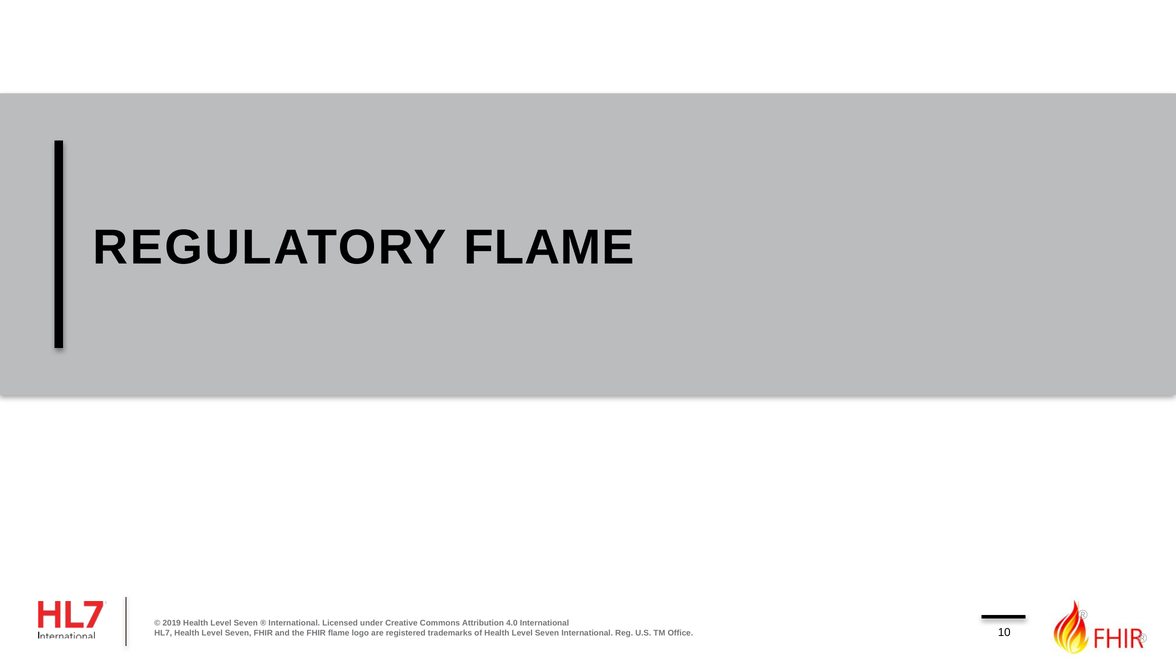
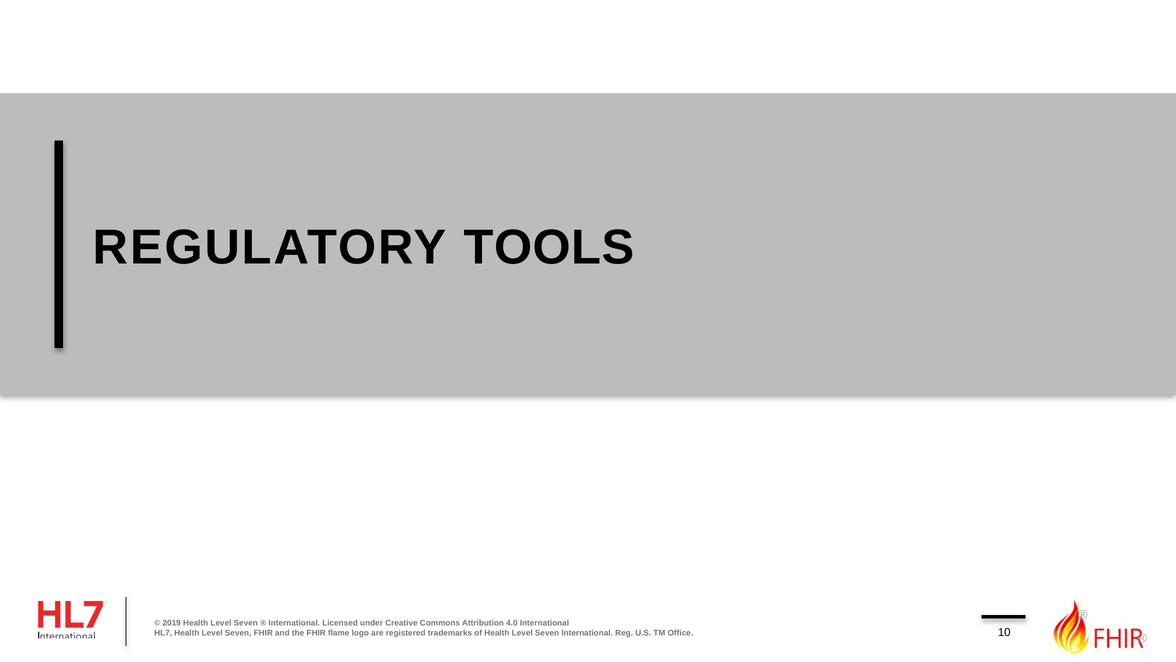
REGULATORY FLAME: FLAME -> TOOLS (549, 247)
